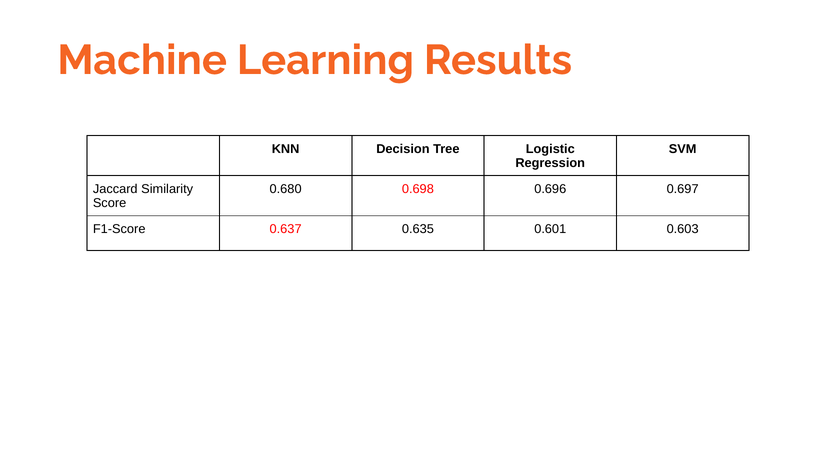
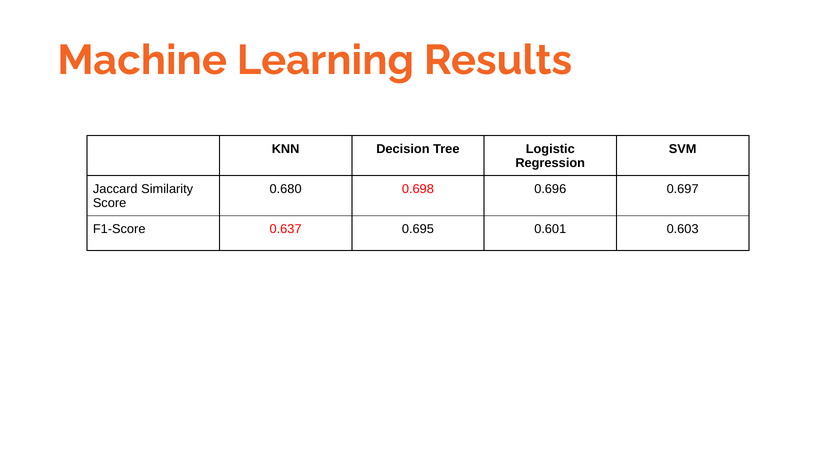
0.635: 0.635 -> 0.695 (418, 229)
